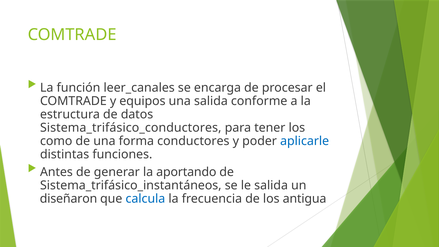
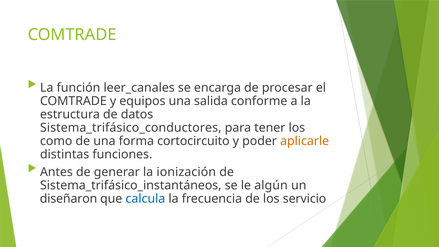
conductores: conductores -> cortocircuito (193, 141)
aplicarle colour: blue -> orange (305, 141)
aportando: aportando -> ionización (186, 172)
le salida: salida -> algún (271, 185)
antigua: antigua -> servicio (305, 199)
